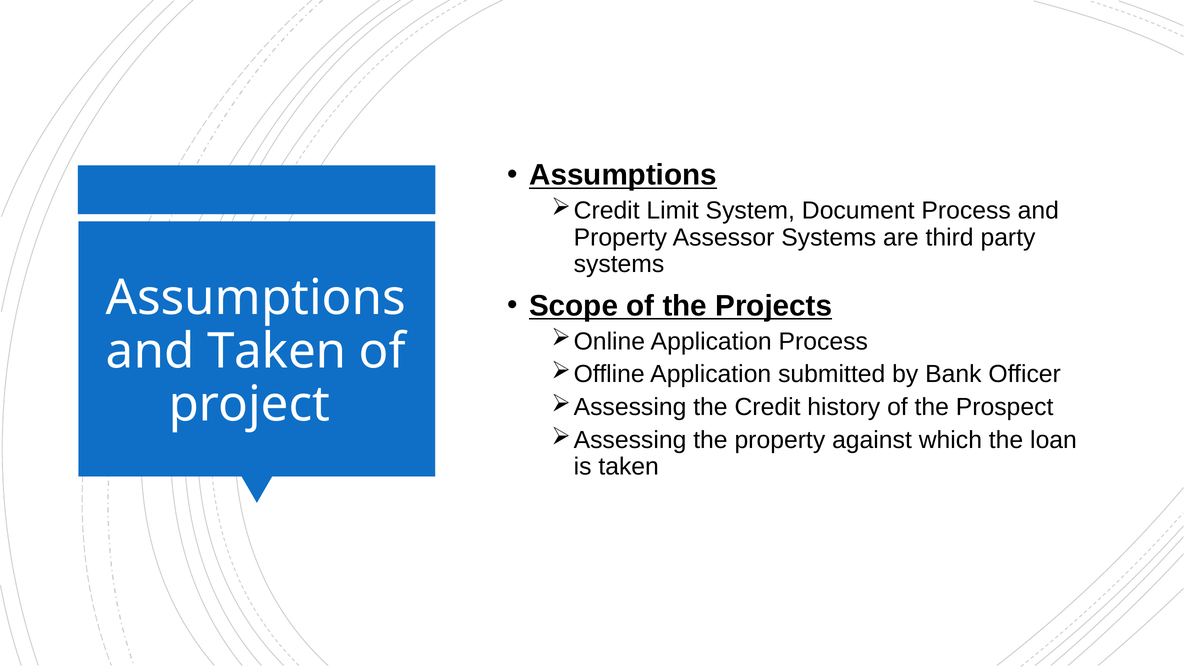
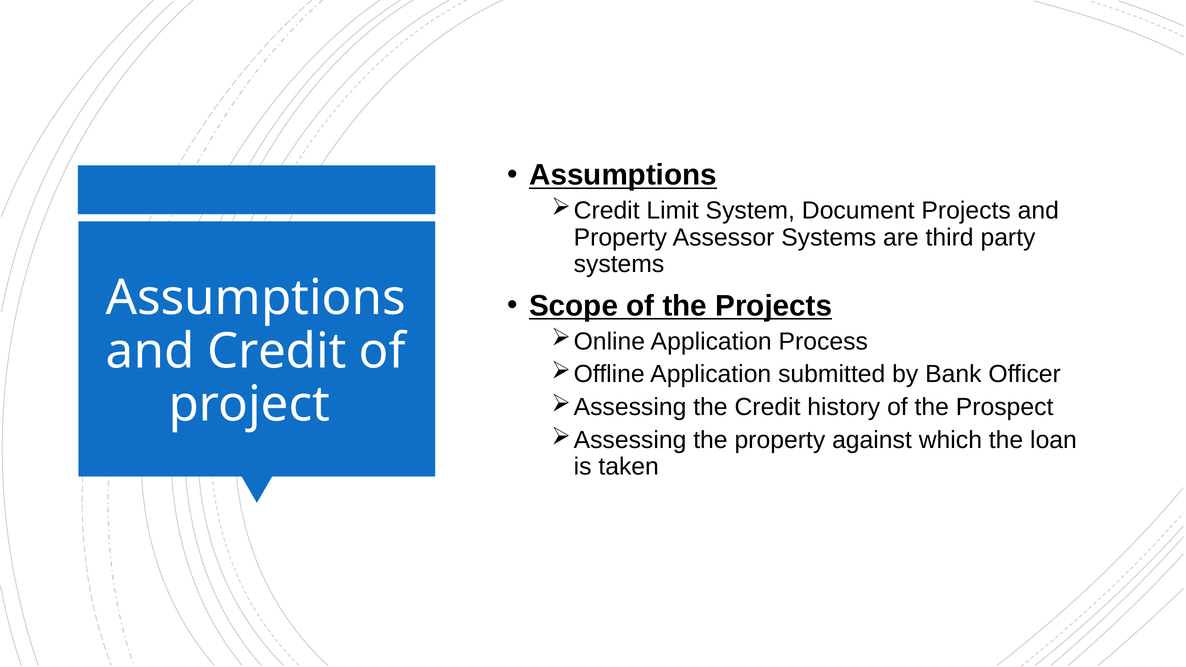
Document Process: Process -> Projects (966, 211)
and Taken: Taken -> Credit (277, 351)
